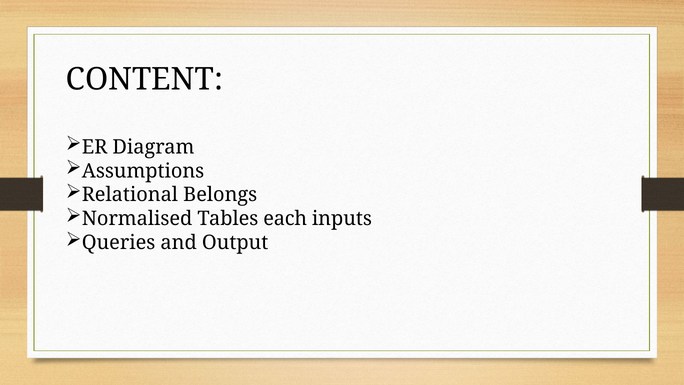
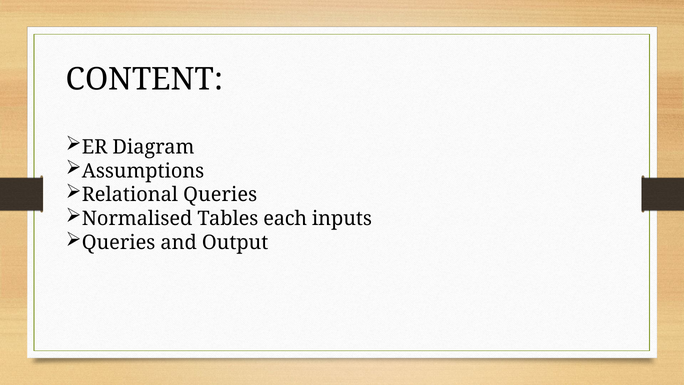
Relational Belongs: Belongs -> Queries (220, 195)
